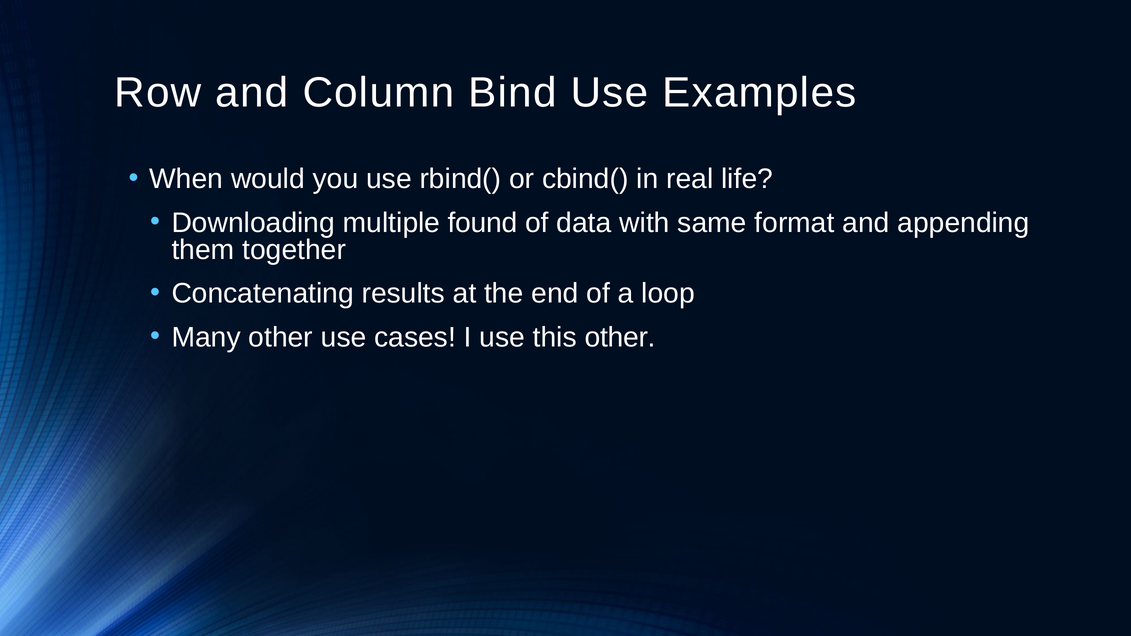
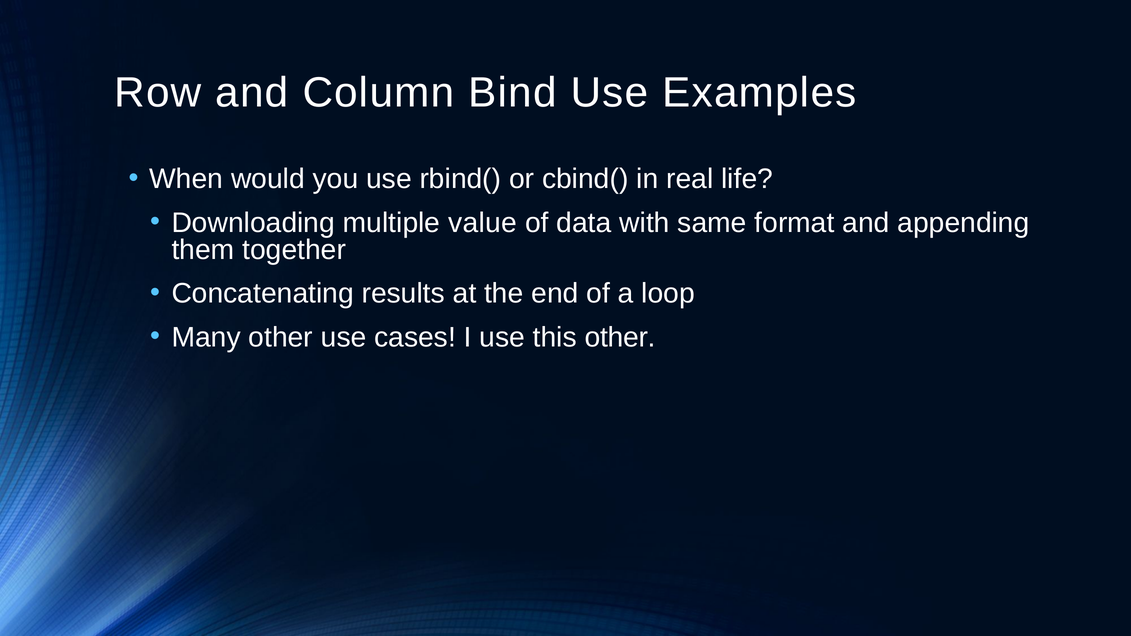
found: found -> value (482, 223)
